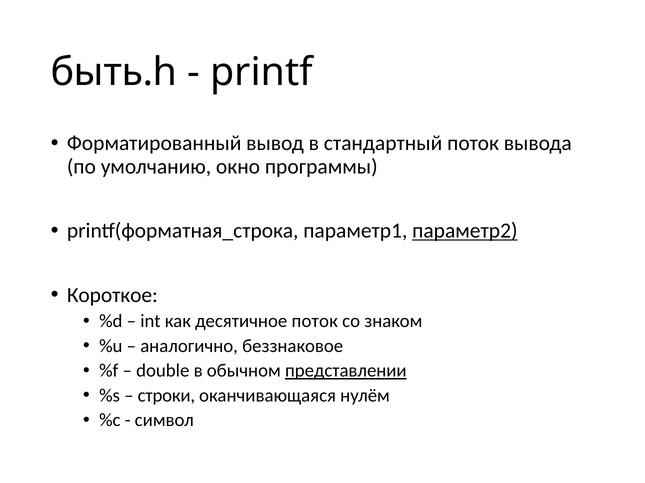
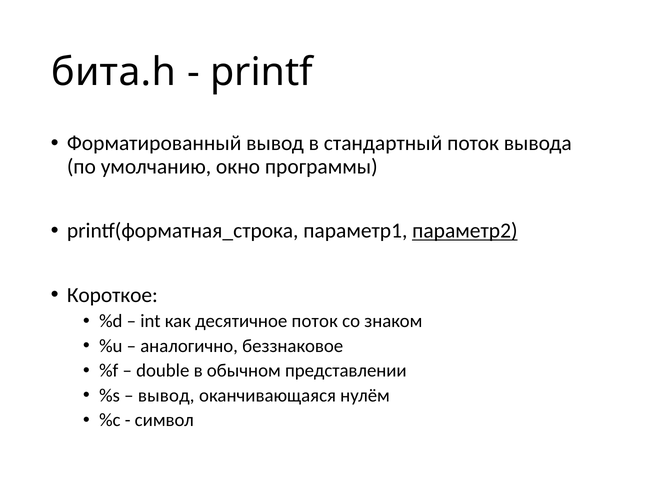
быть.h: быть.h -> бита.h (114, 72)
представлении underline: present -> none (346, 371)
cтроки: cтроки -> вывод (166, 396)
